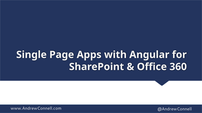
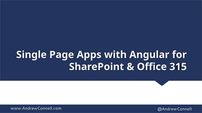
360: 360 -> 315 (178, 67)
